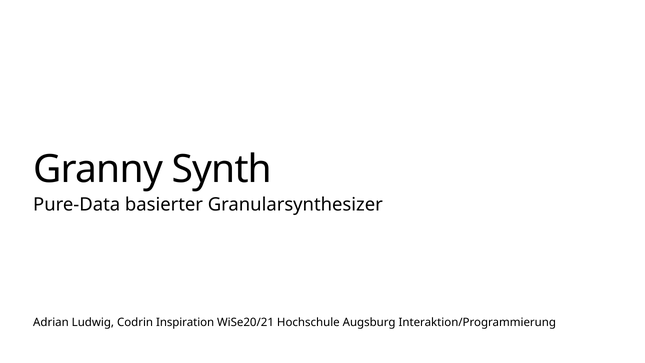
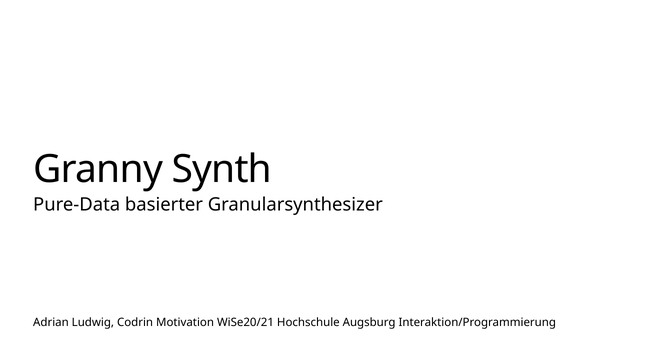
Inspiration: Inspiration -> Motivation (185, 322)
